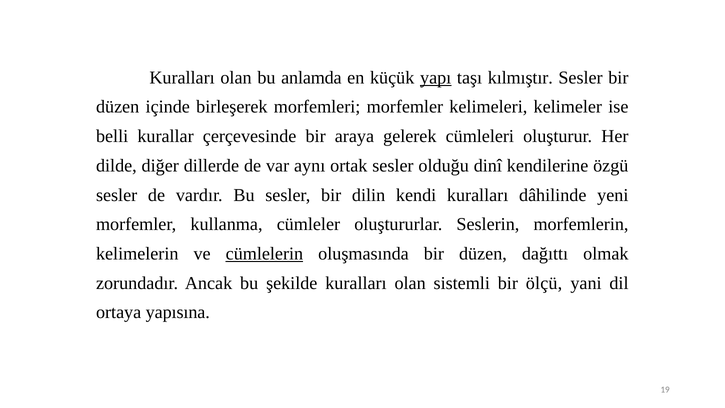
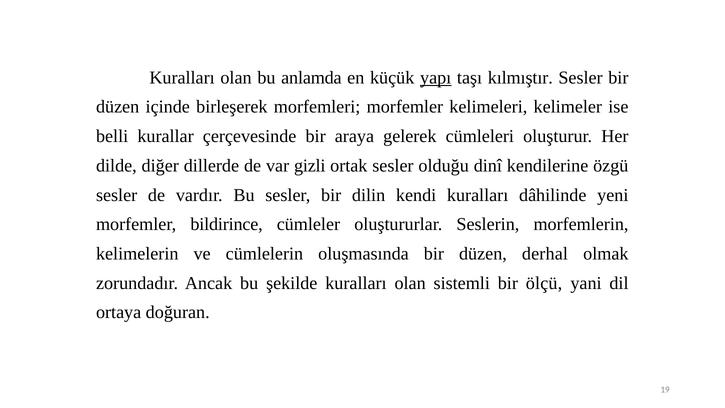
aynı: aynı -> gizli (310, 166)
kullanma: kullanma -> bildirince (227, 224)
cümlelerin underline: present -> none (264, 254)
dağıttı: dağıttı -> derhal (545, 254)
yapısına: yapısına -> doğuran (178, 312)
